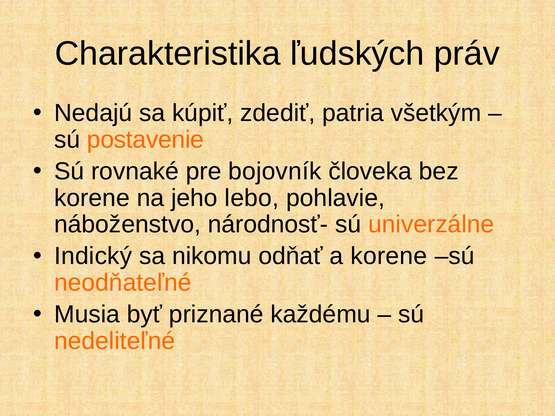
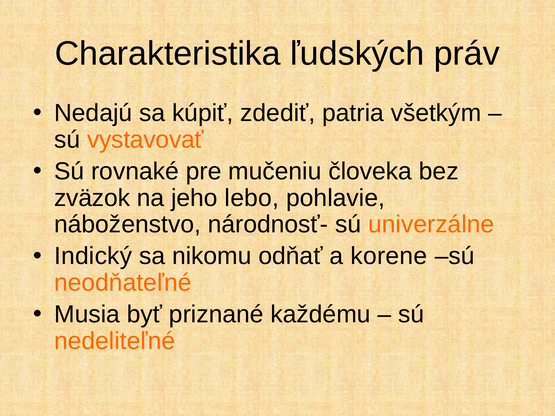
postavenie: postavenie -> vystavovať (145, 140)
bojovník: bojovník -> mučeniu (275, 171)
korene: korene -> zväzok (92, 198)
